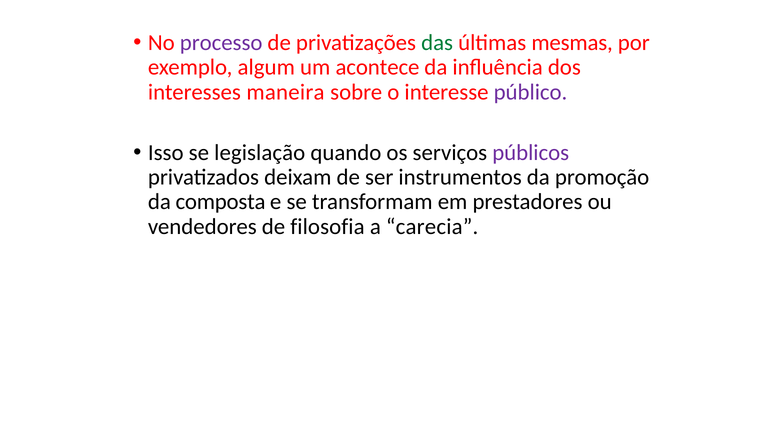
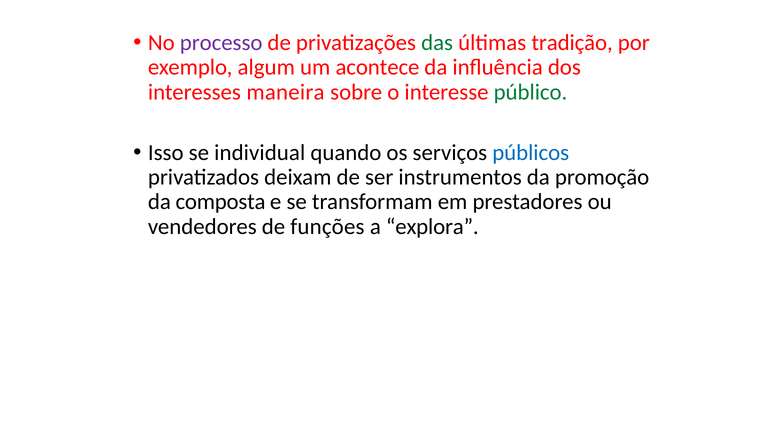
mesmas: mesmas -> tradição (572, 43)
público colour: purple -> green (531, 92)
legislação: legislação -> individual (260, 152)
públicos colour: purple -> blue (531, 152)
filosofia: filosofia -> funções (327, 227)
carecia: carecia -> explora (432, 227)
